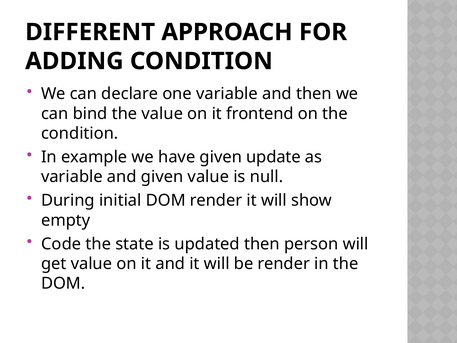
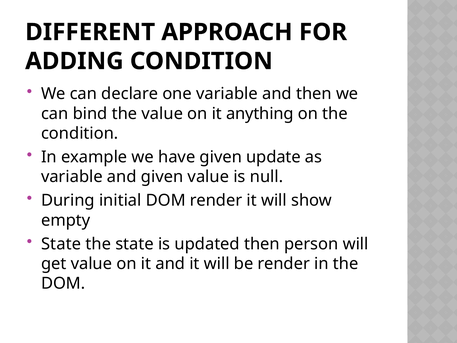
frontend: frontend -> anything (260, 114)
Code: Code -> State (61, 244)
